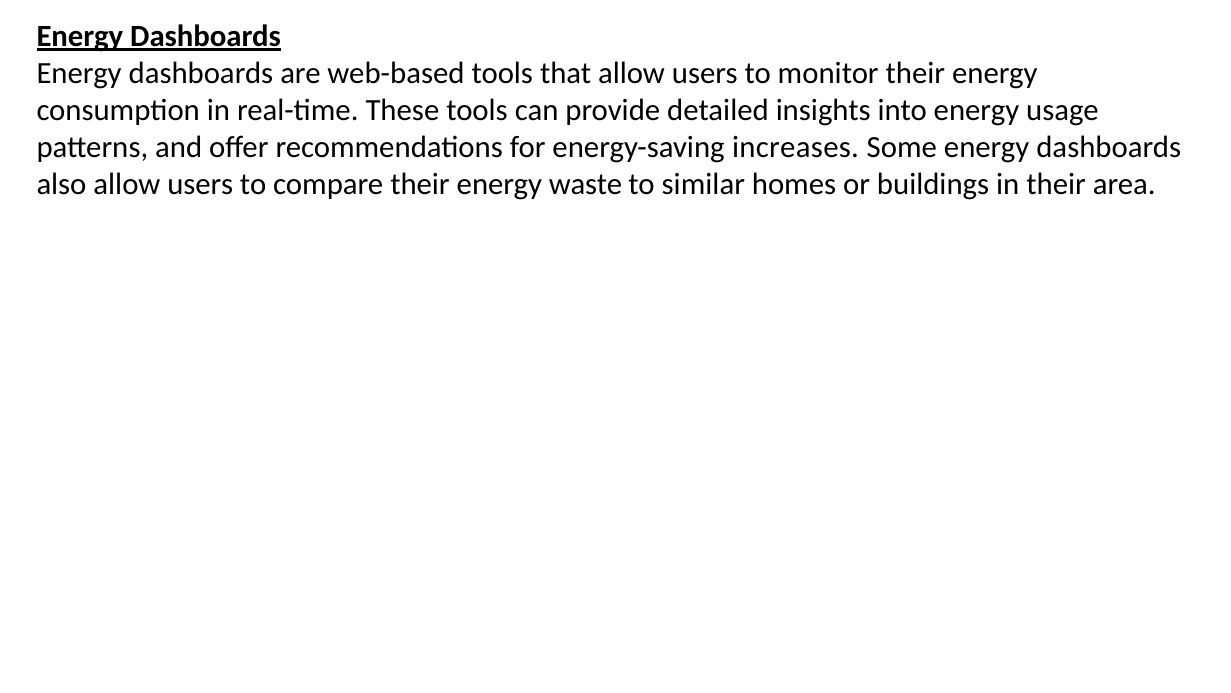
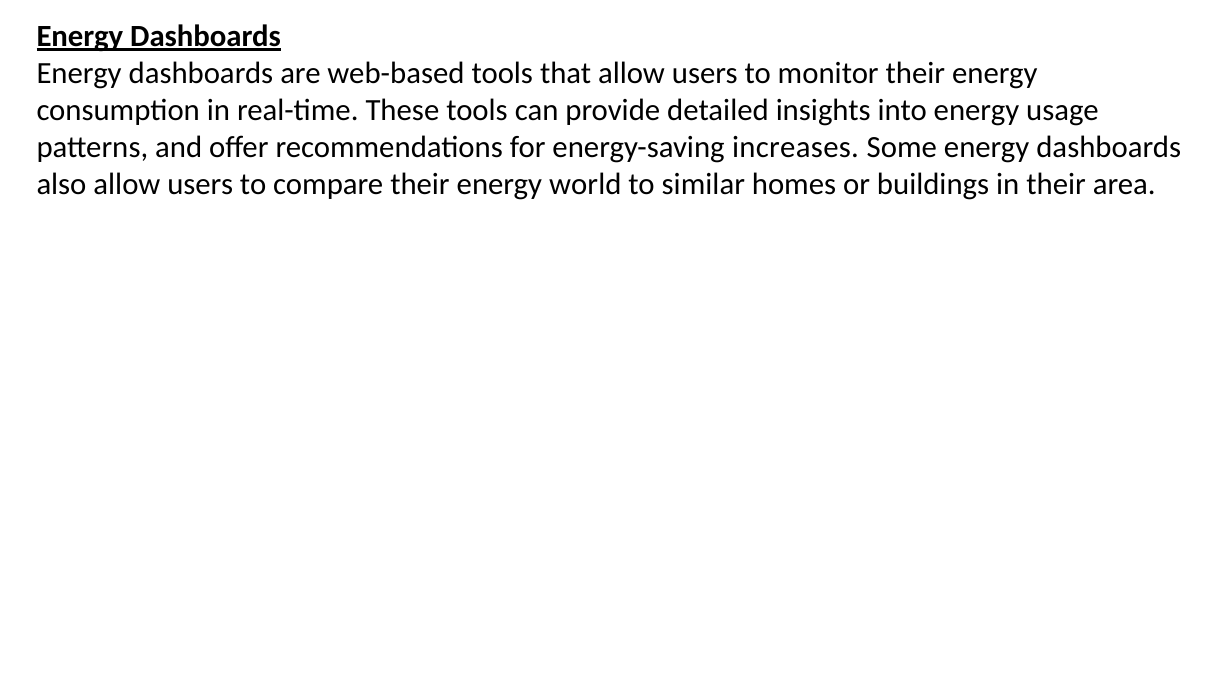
waste: waste -> world (585, 184)
